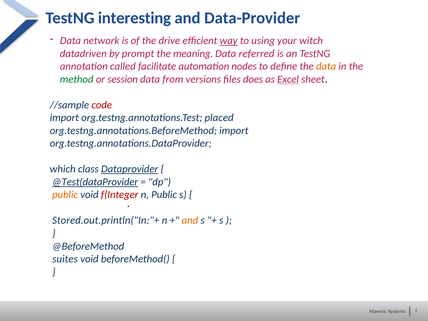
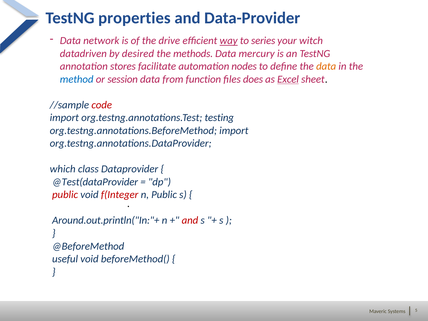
interesting: interesting -> properties (134, 18)
using: using -> series (263, 41)
prompt: prompt -> desired (138, 54)
meaning: meaning -> methods (193, 54)
referred: referred -> mercury (257, 54)
called: called -> stores (123, 66)
method colour: green -> blue (77, 79)
versions: versions -> function (203, 79)
placed: placed -> testing (219, 118)
Dataprovider underline: present -> none (130, 169)
@Test(dataProvider underline: present -> none (95, 182)
public colour: orange -> red (65, 195)
Stored.out.println("In:"+: Stored.out.println("In:"+ -> Around.out.println("In:"+ (106, 220)
and colour: orange -> red (190, 220)
suites: suites -> useful (65, 259)
